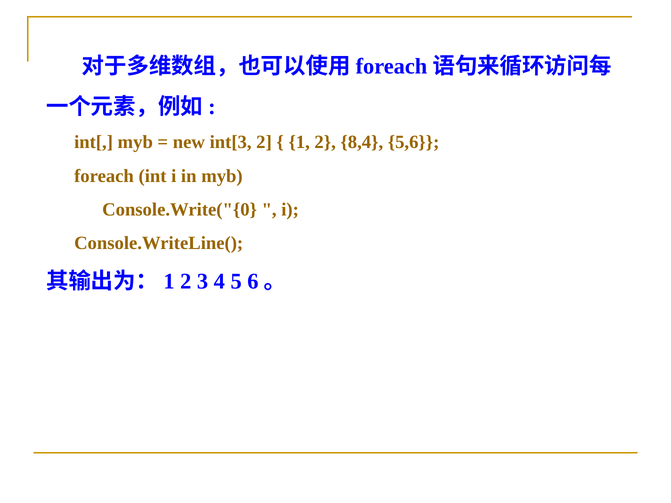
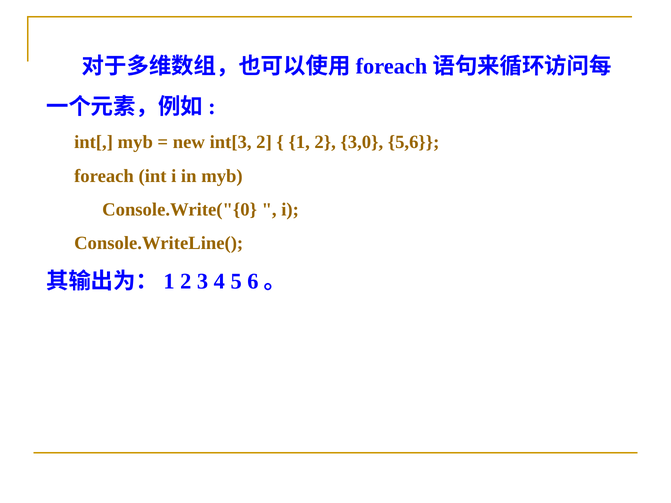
8,4: 8,4 -> 3,0 (362, 142)
